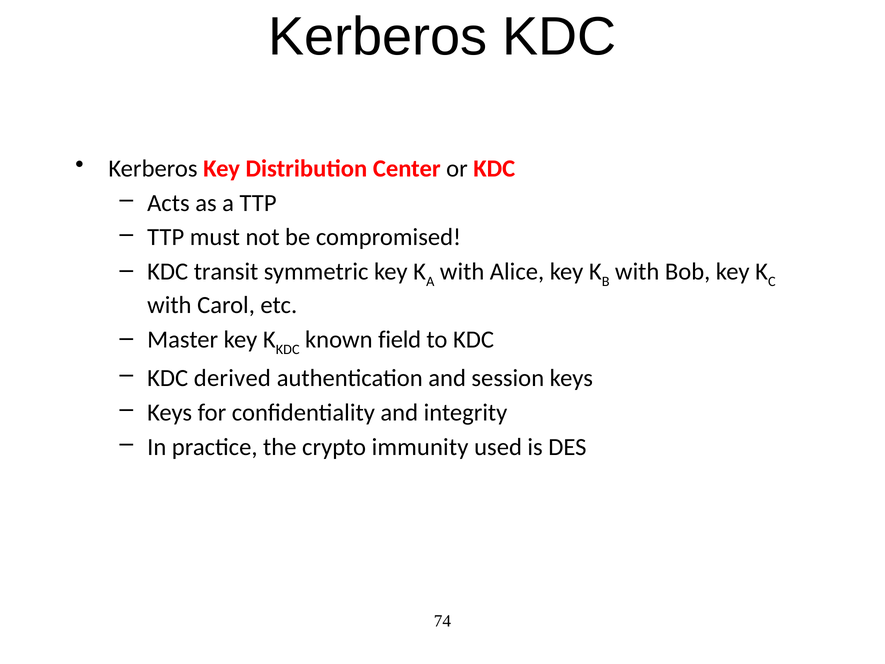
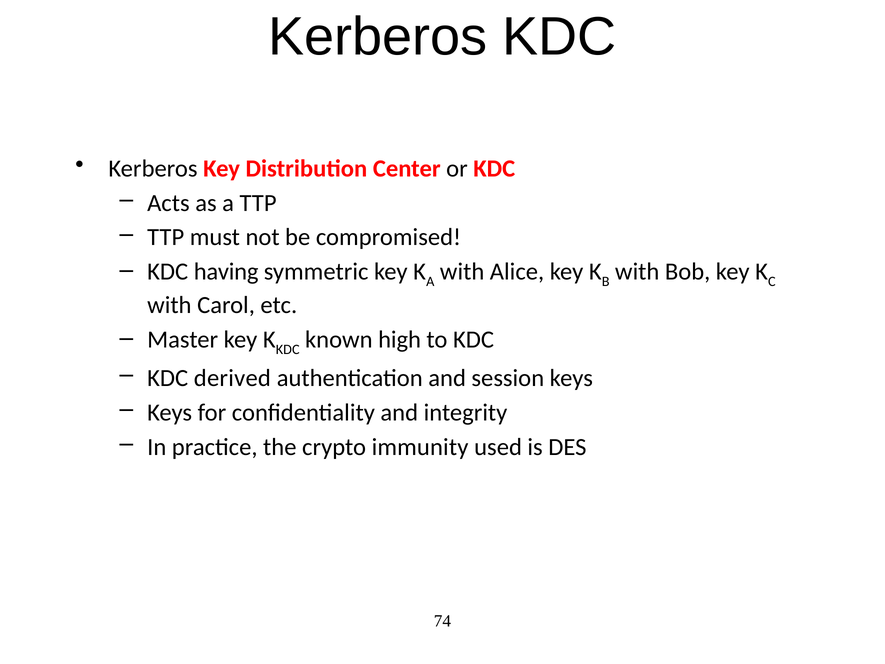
transit: transit -> having (226, 272)
field: field -> high (400, 340)
